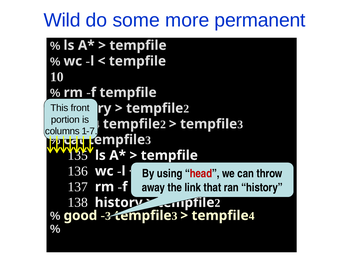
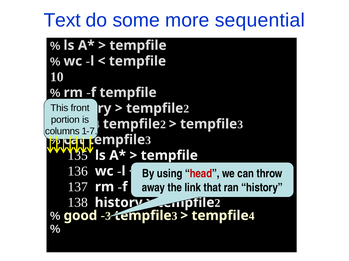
Wild: Wild -> Text (62, 20)
permanent: permanent -> sequential (260, 20)
